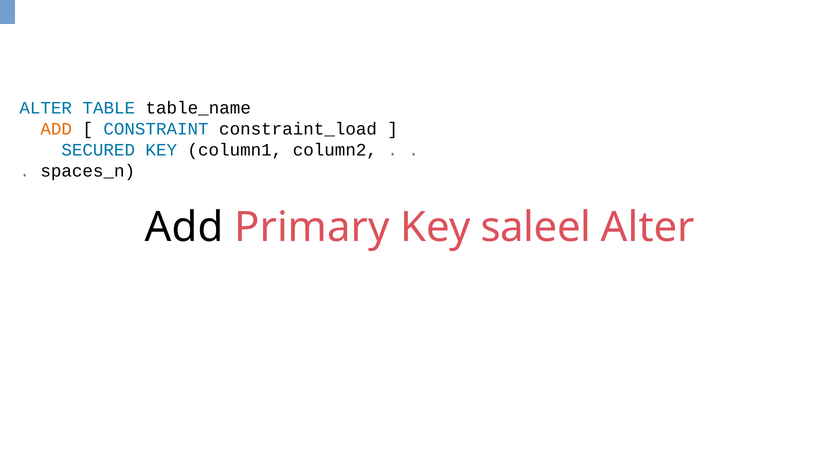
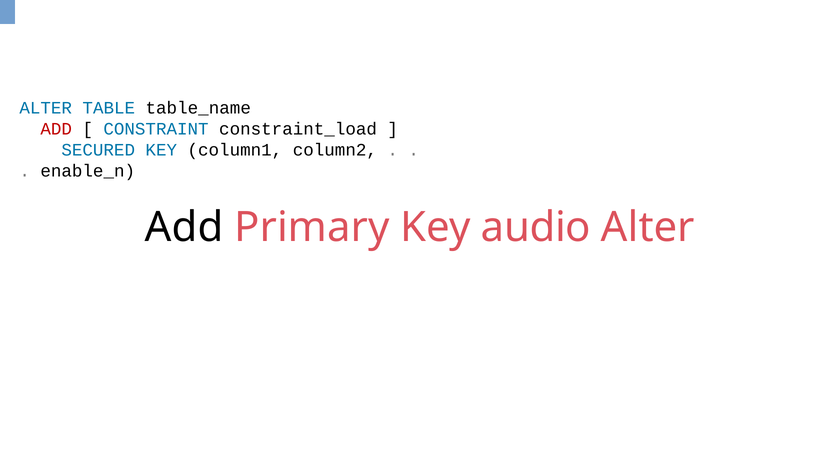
ADD colour: orange -> red (56, 129)
spaces_n: spaces_n -> enable_n (88, 171)
saleel: saleel -> audio (536, 228)
